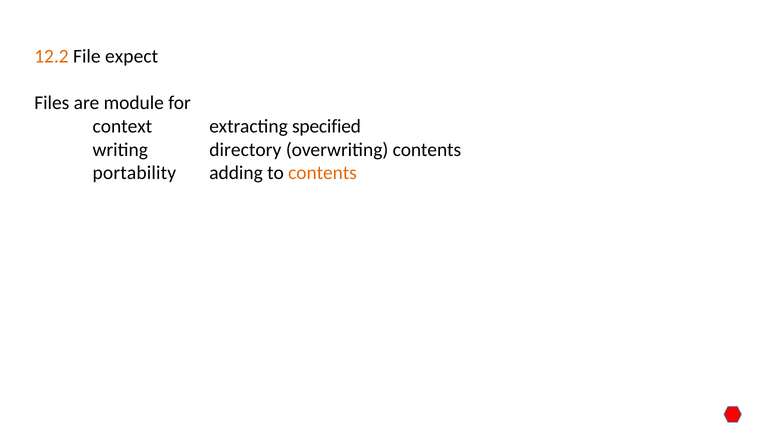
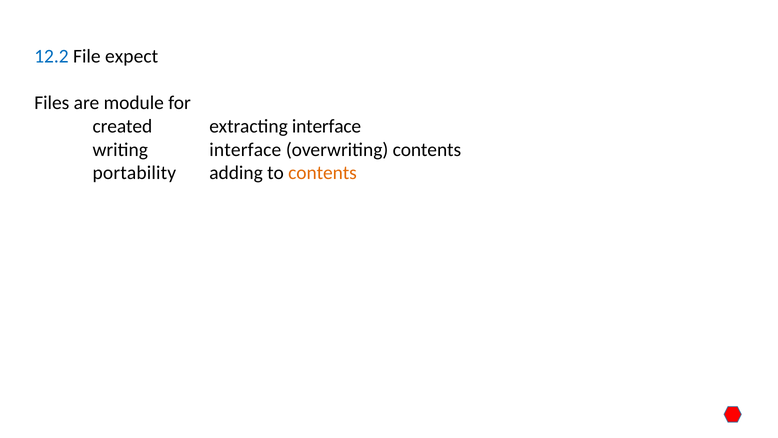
12.2 colour: orange -> blue (51, 56)
context: context -> created (122, 126)
extracting specified: specified -> interface (327, 126)
writing directory: directory -> interface (245, 149)
